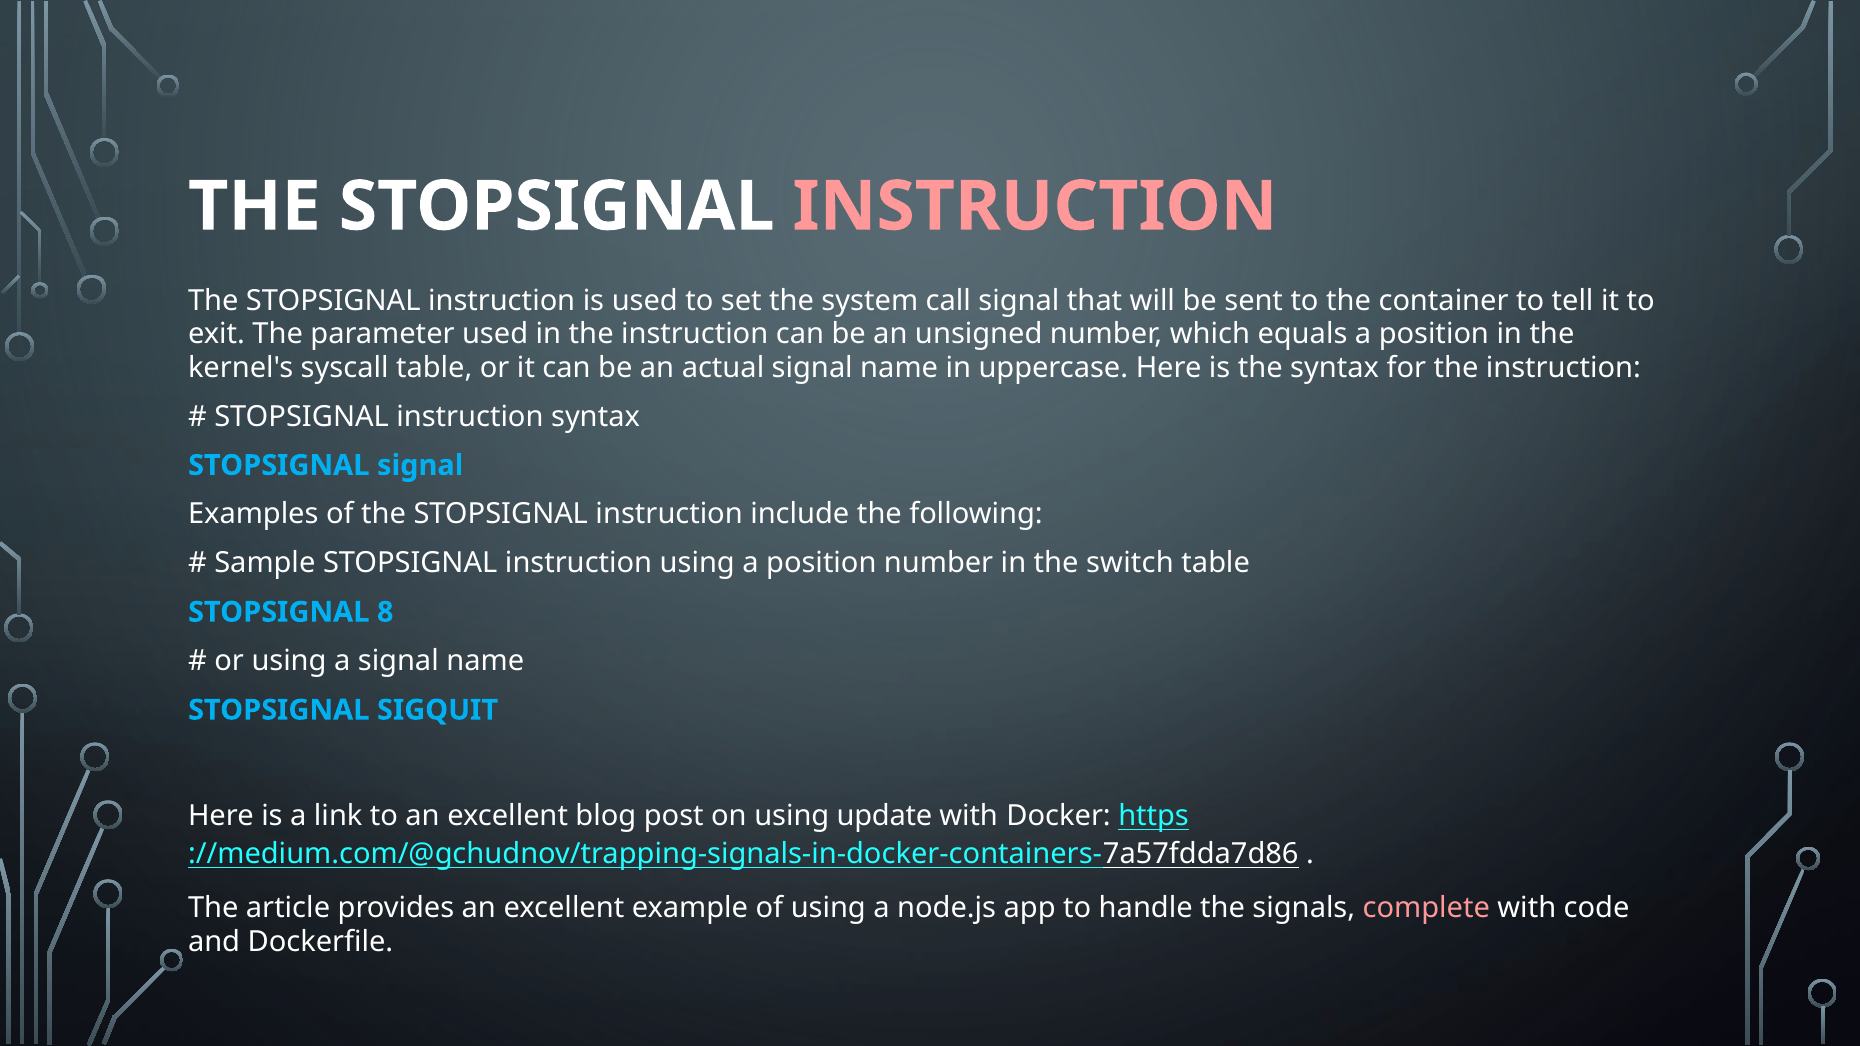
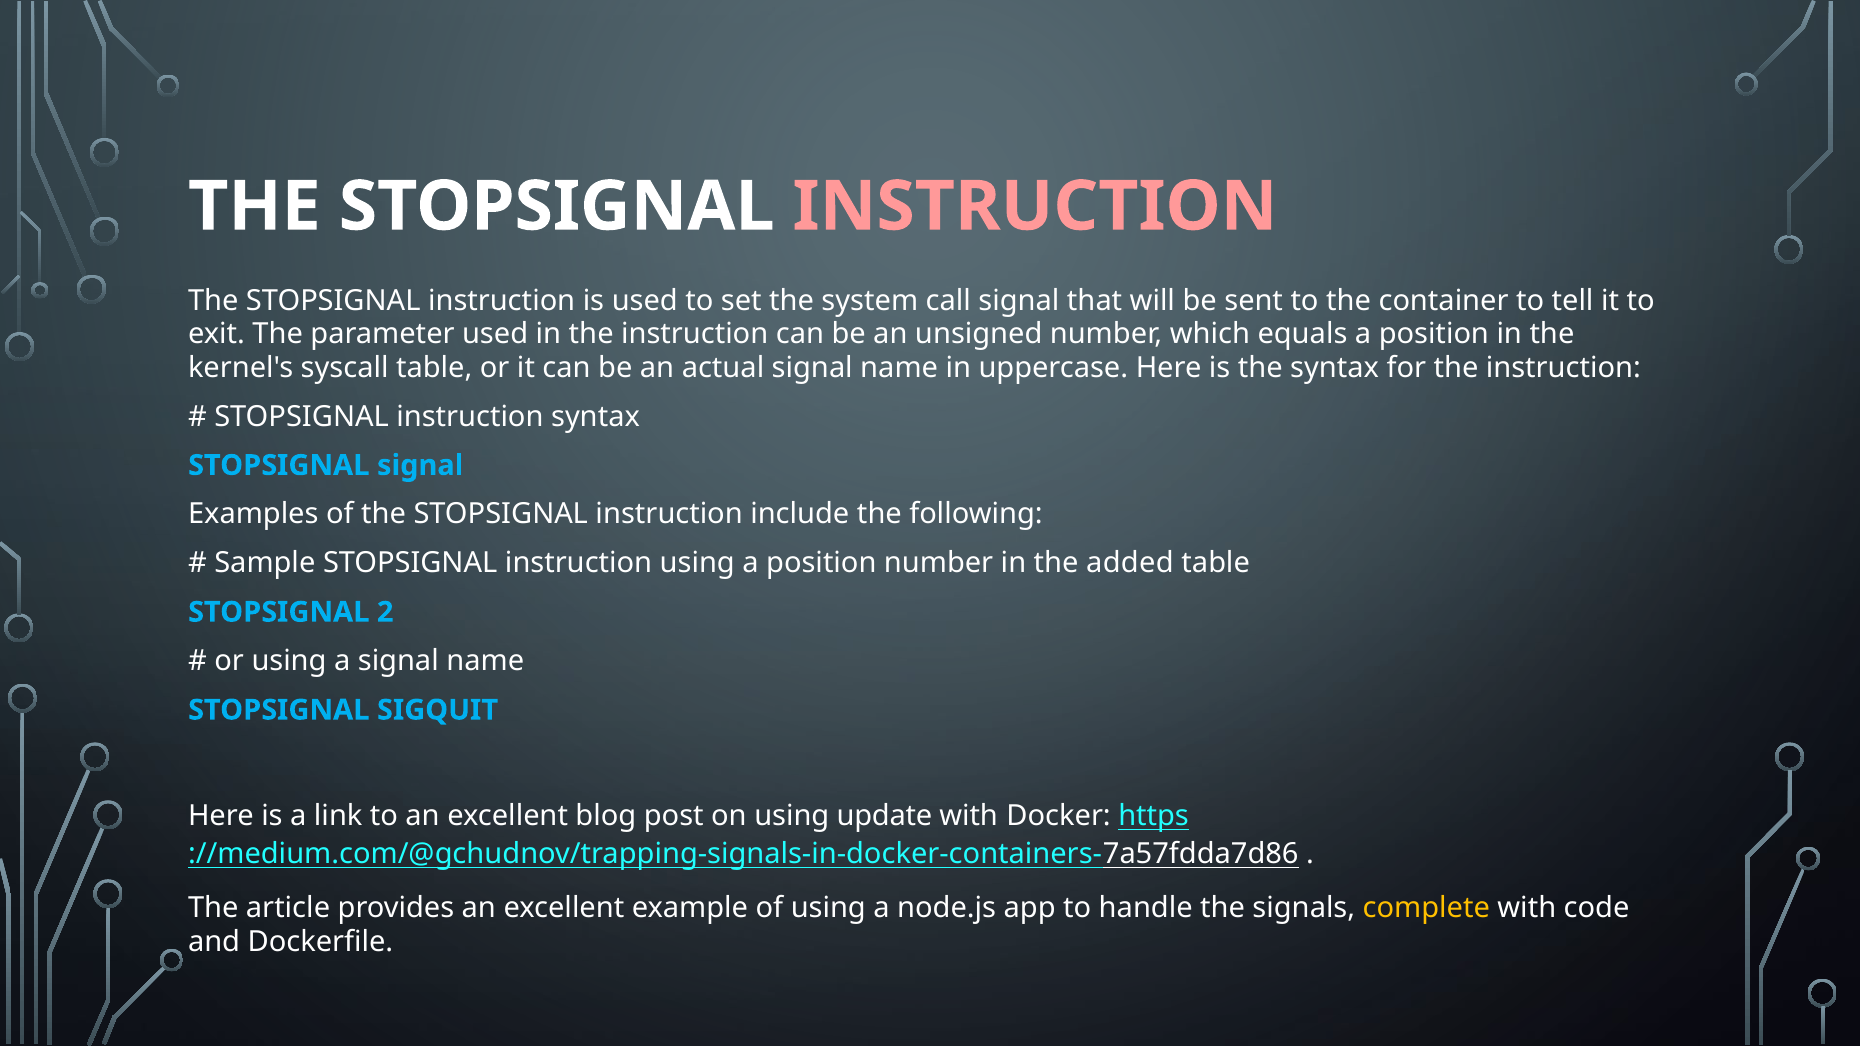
switch: switch -> added (1130, 563)
8: 8 -> 2 (385, 612)
complete colour: pink -> yellow (1426, 908)
